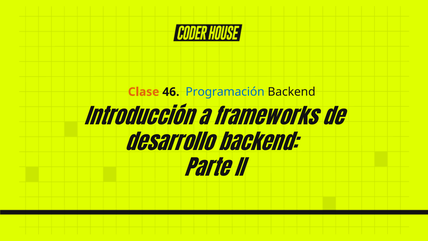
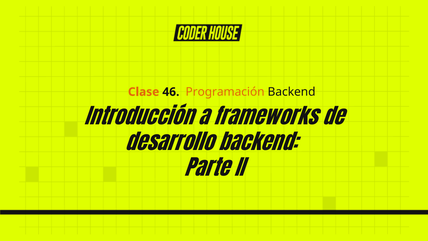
Programación colour: blue -> orange (225, 92)
